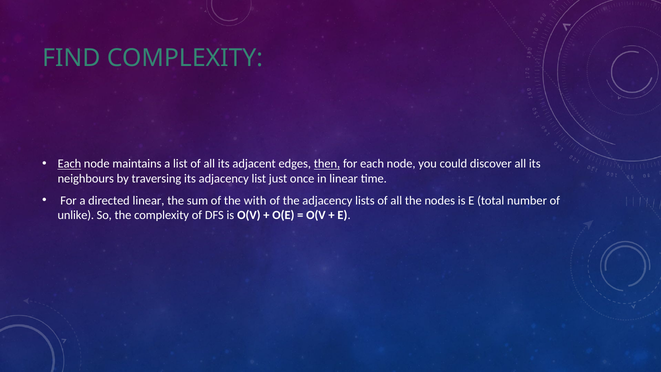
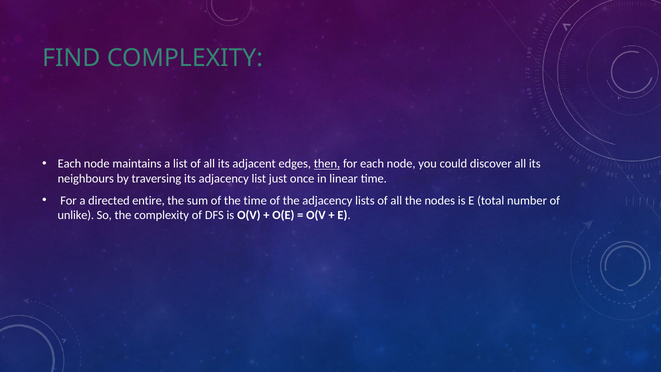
Each underline: present -> none (69, 164)
directed linear: linear -> entire (149, 200)
the with: with -> time (255, 200)
